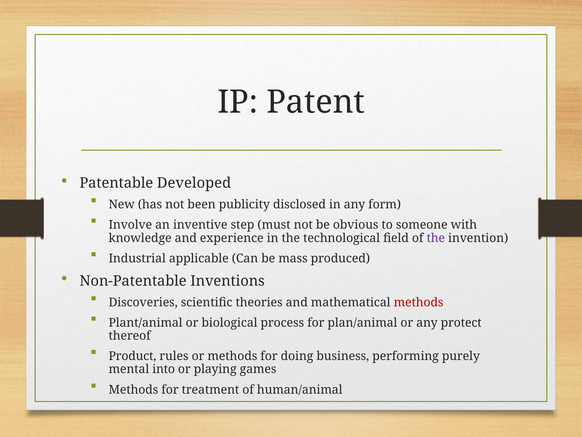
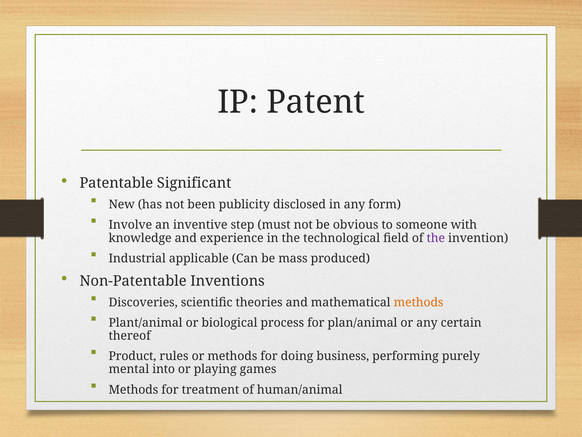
Developed: Developed -> Significant (194, 183)
methods colour: red -> orange (419, 302)
protect: protect -> certain (461, 322)
